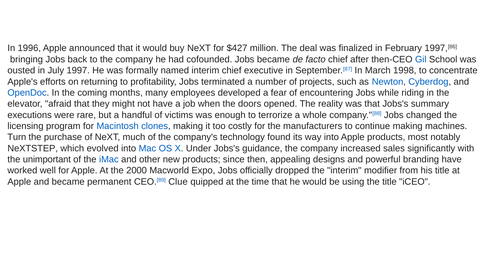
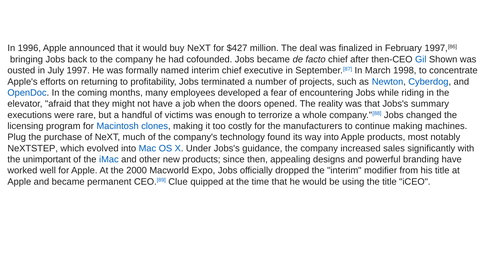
School: School -> Shown (443, 59)
Turn: Turn -> Plug (17, 137)
